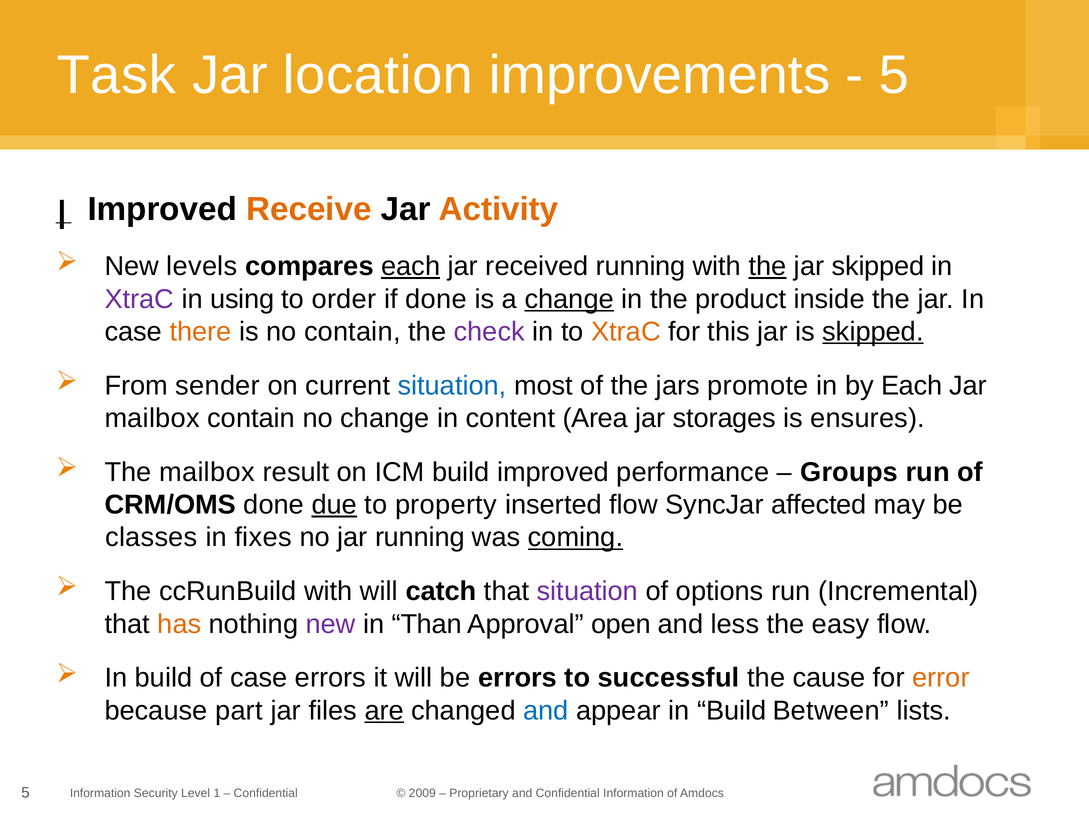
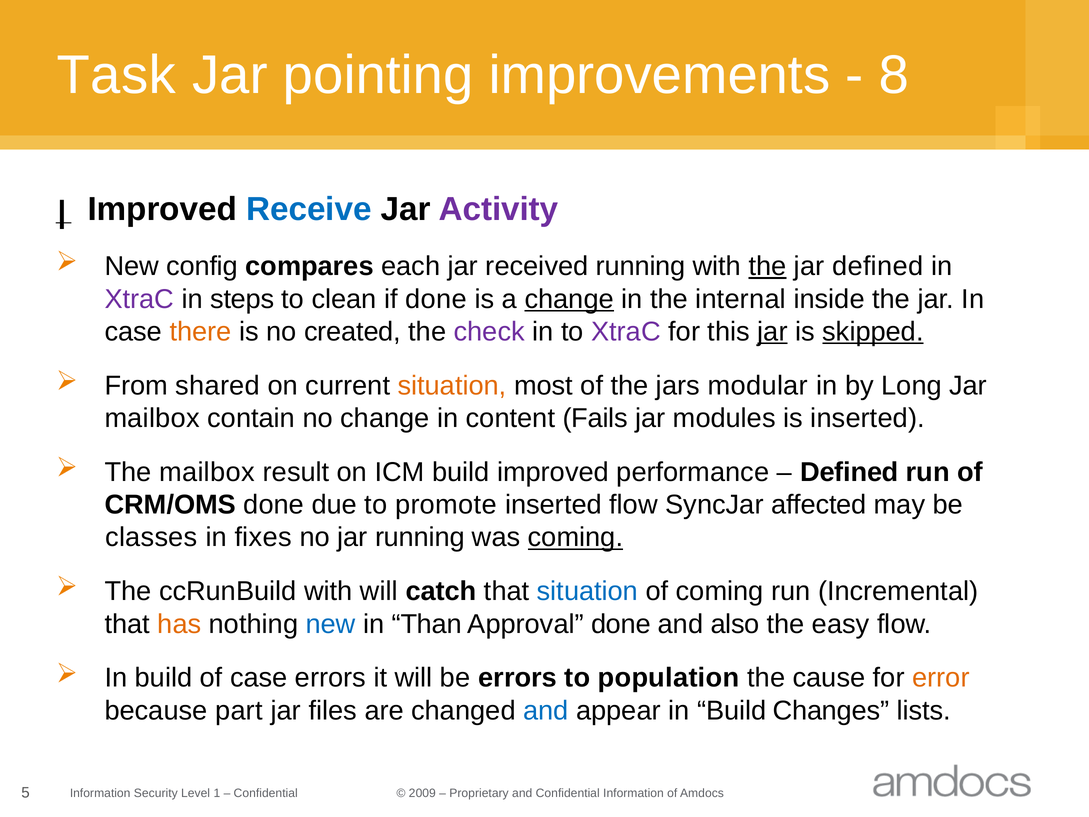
location: location -> pointing (378, 75)
5: 5 -> 8 (894, 75)
Receive colour: orange -> blue (309, 209)
Activity colour: orange -> purple (499, 209)
levels: levels -> config (202, 266)
each underline: present -> none (411, 266)
jar skipped: skipped -> defined (878, 266)
using: using -> steps (242, 299)
order: order -> clean (344, 299)
product: product -> internal (741, 299)
no contain: contain -> created (352, 332)
XtraC colour: orange -> purple (626, 332)
jar underline: none -> present (772, 332)
sender: sender -> shared (218, 385)
situation colour: blue -> orange (452, 385)
promote: promote -> modular (758, 385)
by Each: Each -> Long (912, 385)
Area: Area -> Fails (595, 418)
storages: storages -> modules (724, 418)
is ensures: ensures -> inserted (868, 418)
Groups: Groups -> Defined (849, 472)
due underline: present -> none (334, 505)
property: property -> promote (446, 505)
situation colour: purple -> blue (587, 591)
of options: options -> coming (720, 591)
new colour: purple -> blue (331, 624)
Approval open: open -> done (621, 624)
less: less -> also (735, 624)
successful: successful -> population (668, 678)
are underline: present -> none (384, 710)
Between: Between -> Changes (831, 710)
